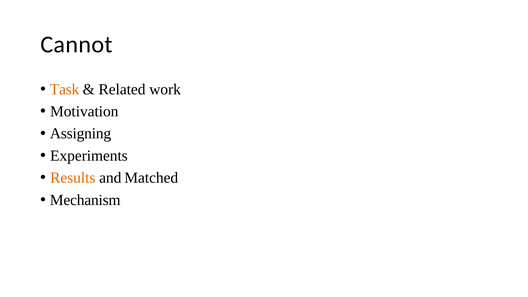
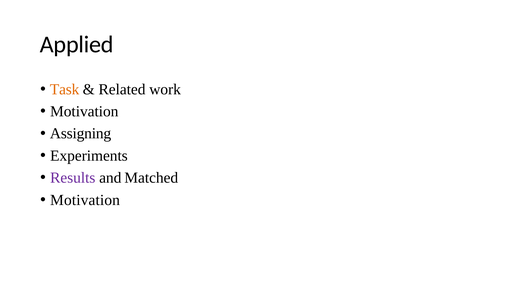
Cannot: Cannot -> Applied (77, 44)
Results colour: orange -> purple (73, 178)
Mechanism: Mechanism -> Motivation (85, 200)
